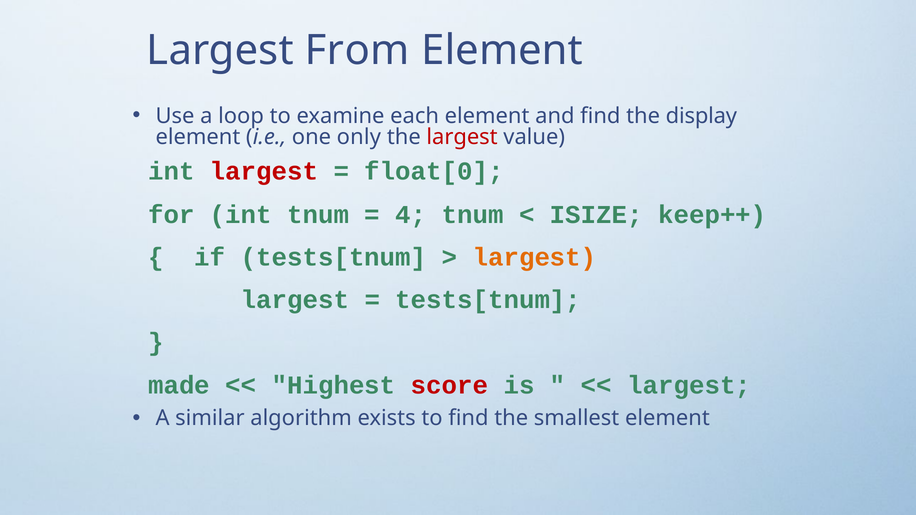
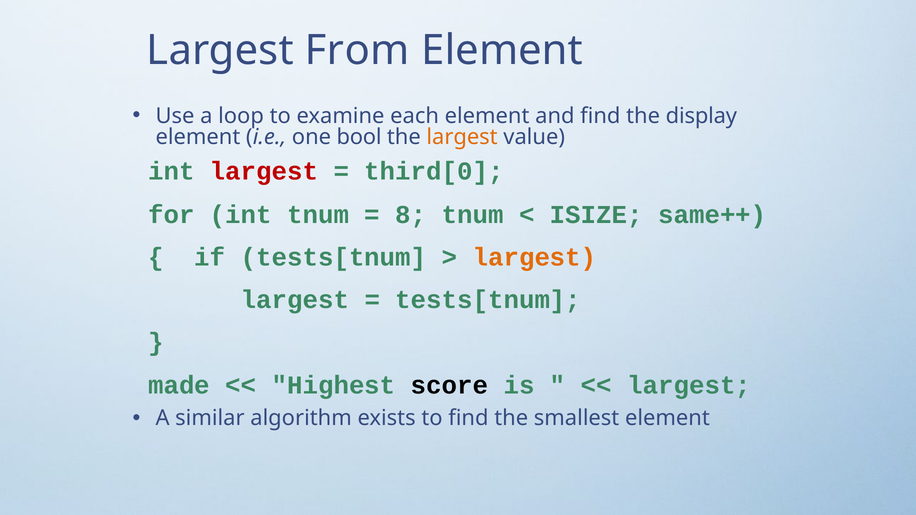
only: only -> bool (359, 137)
largest colour: red -> orange (462, 137)
float[0: float[0 -> third[0 (434, 172)
4: 4 -> 8 (411, 215)
keep++: keep++ -> same++ (712, 215)
score colour: red -> black (450, 385)
